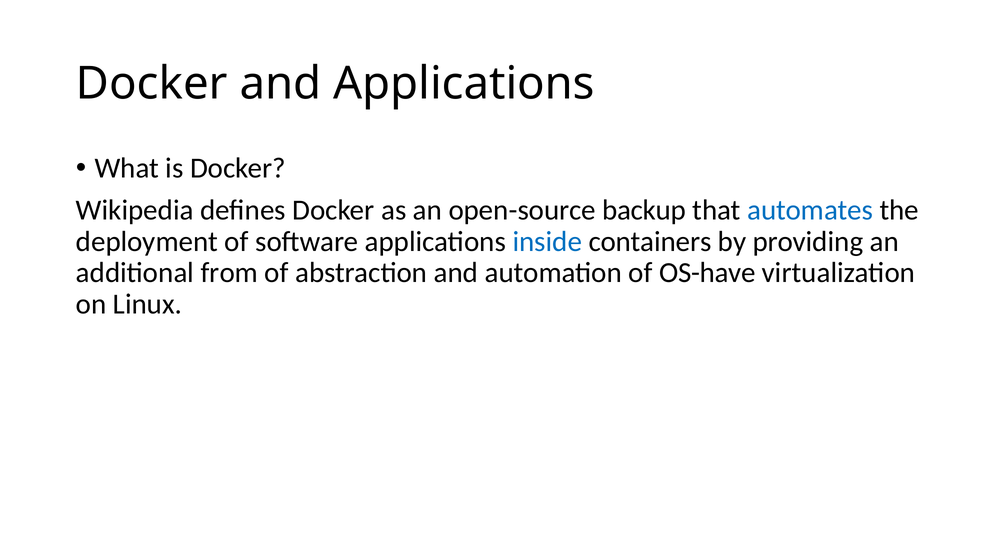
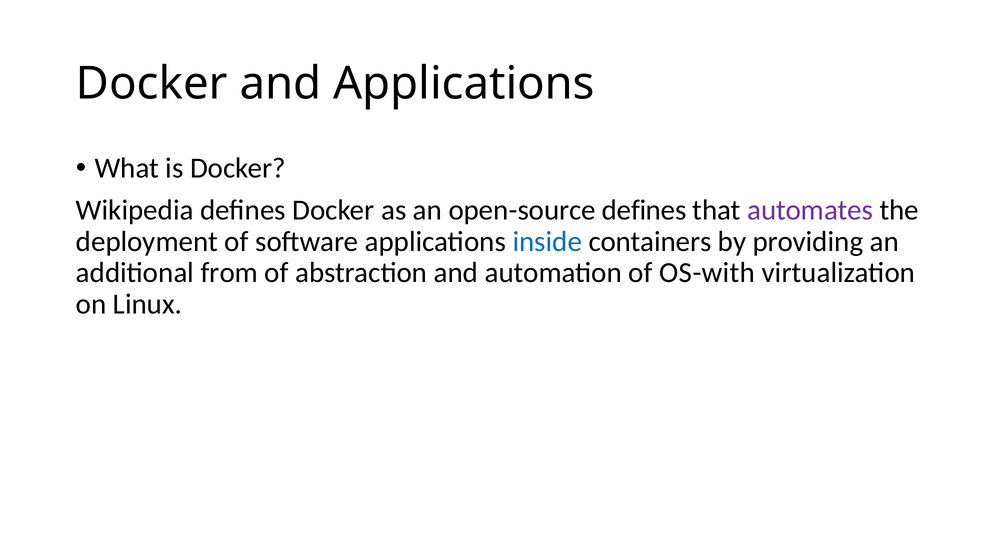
open-source backup: backup -> defines (644, 210)
automates colour: blue -> purple (810, 210)
OS-have: OS-have -> OS-with (707, 273)
